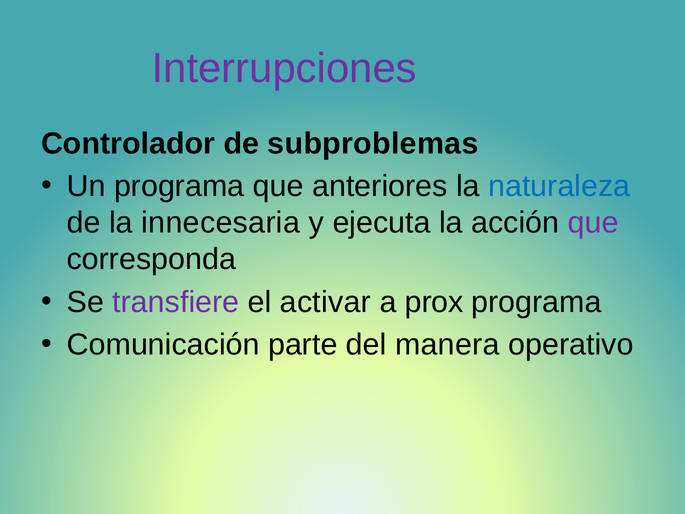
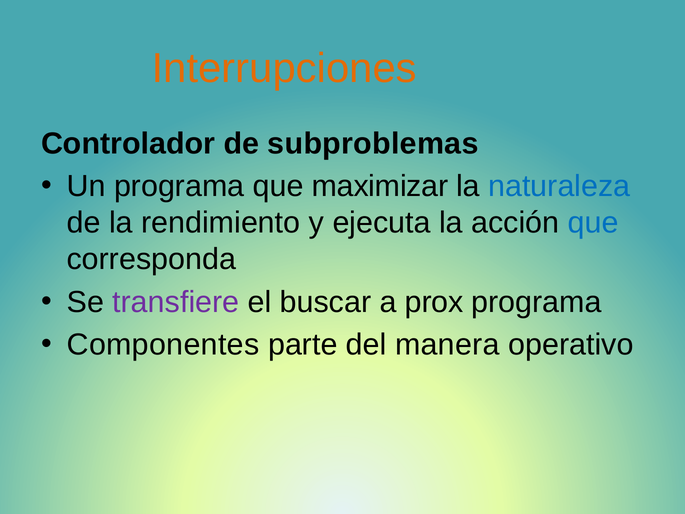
Interrupciones colour: purple -> orange (284, 69)
anteriores: anteriores -> maximizar (380, 186)
innecesaria: innecesaria -> rendimiento (221, 223)
que colour: purple -> blue (593, 223)
activar: activar -> buscar (326, 302)
Comunicación: Comunicación -> Componentes (163, 345)
